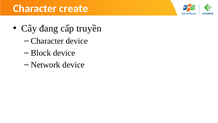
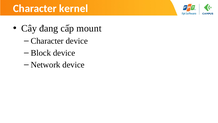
create: create -> kernel (74, 8)
truyền: truyền -> mount (89, 28)
